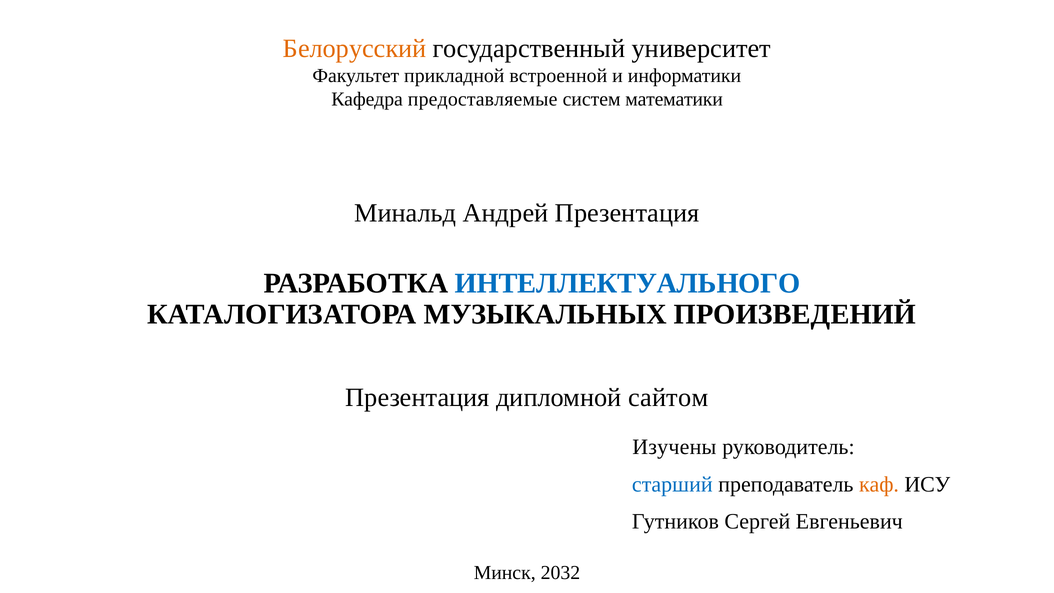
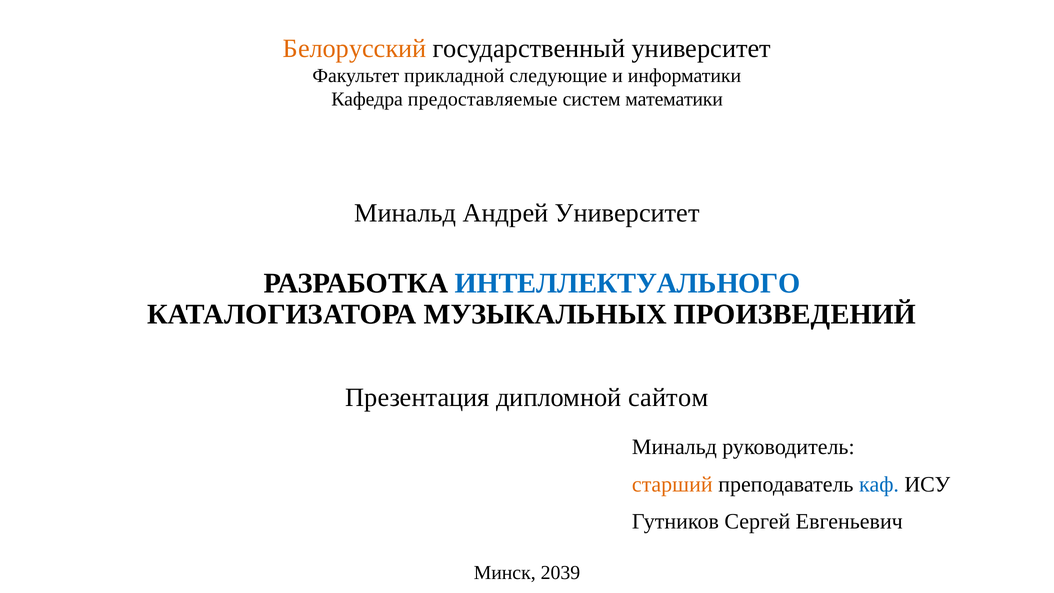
встроенной: встроенной -> следующие (558, 76)
Андрей Презентация: Презентация -> Университет (627, 213)
Изучены: Изучены -> Минальд (674, 447)
старший colour: blue -> orange (672, 484)
каф colour: orange -> blue (879, 484)
2032: 2032 -> 2039 (560, 572)
